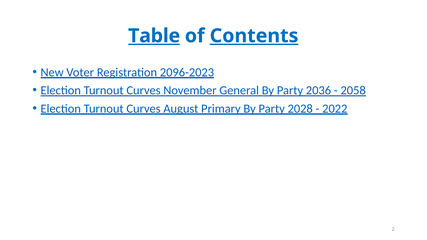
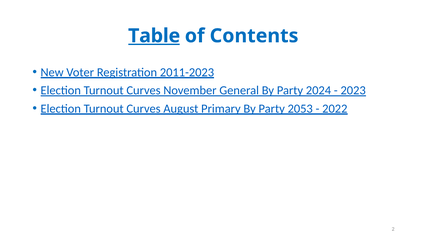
Contents underline: present -> none (254, 36)
2096-2023: 2096-2023 -> 2011-2023 (187, 72)
2036: 2036 -> 2024 (318, 91)
2058: 2058 -> 2023 (353, 91)
2028: 2028 -> 2053 (300, 109)
